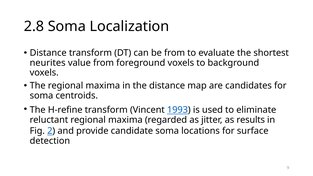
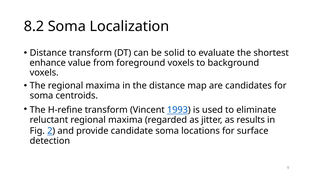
2.8: 2.8 -> 8.2 (34, 26)
be from: from -> solid (174, 53)
neurites: neurites -> enhance (48, 63)
